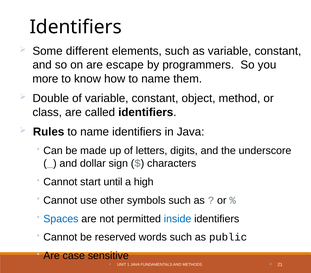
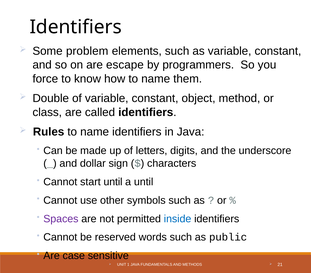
different: different -> problem (87, 51)
more: more -> force (45, 79)
a high: high -> until (144, 182)
Spaces colour: blue -> purple (61, 219)
